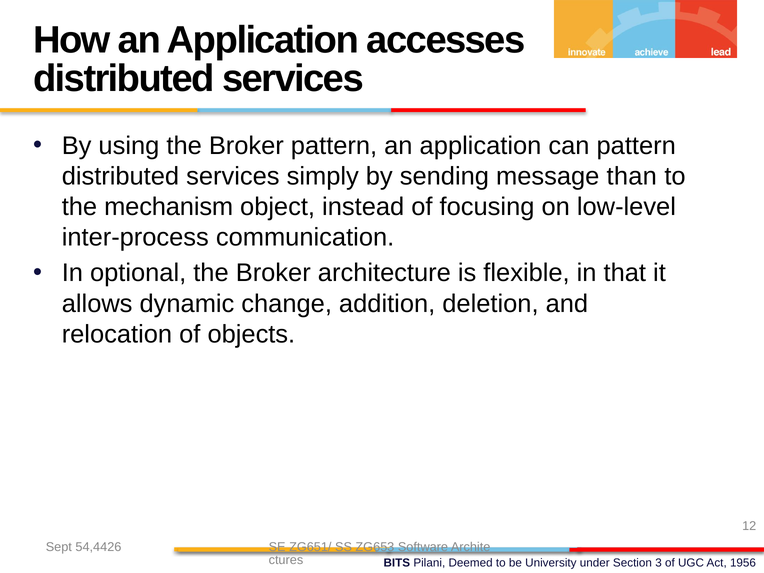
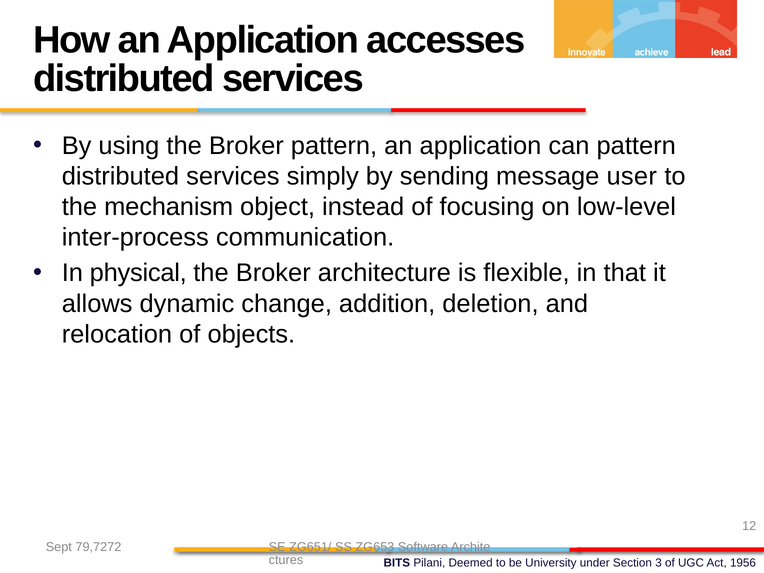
than: than -> user (632, 176)
optional: optional -> physical (138, 273)
54,4426: 54,4426 -> 79,7272 (98, 547)
